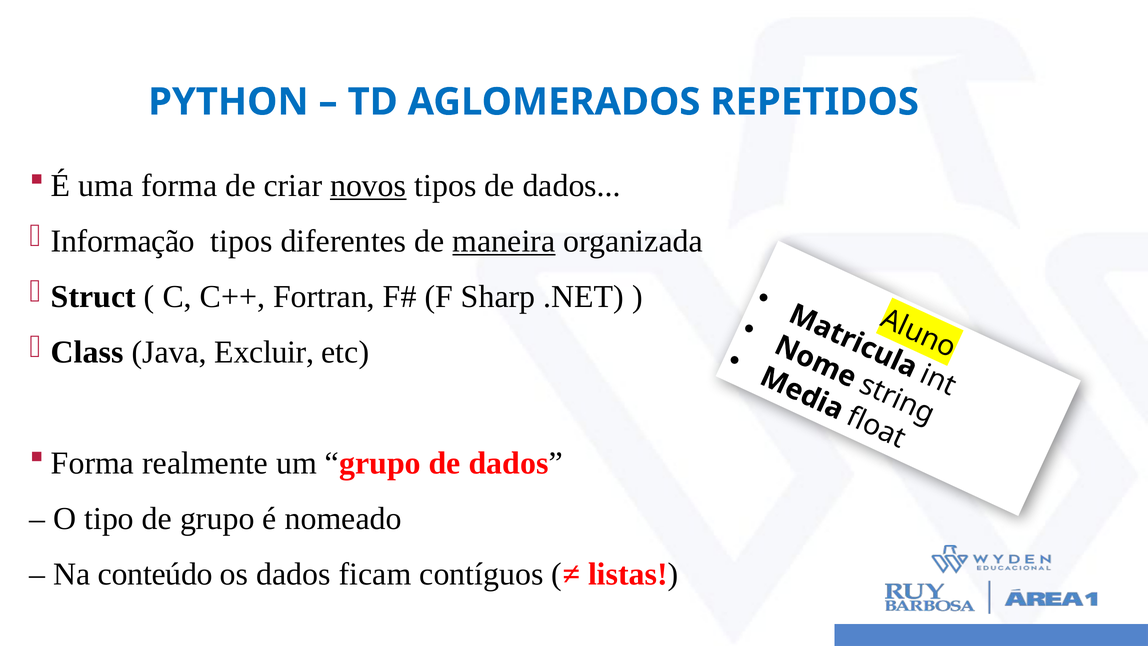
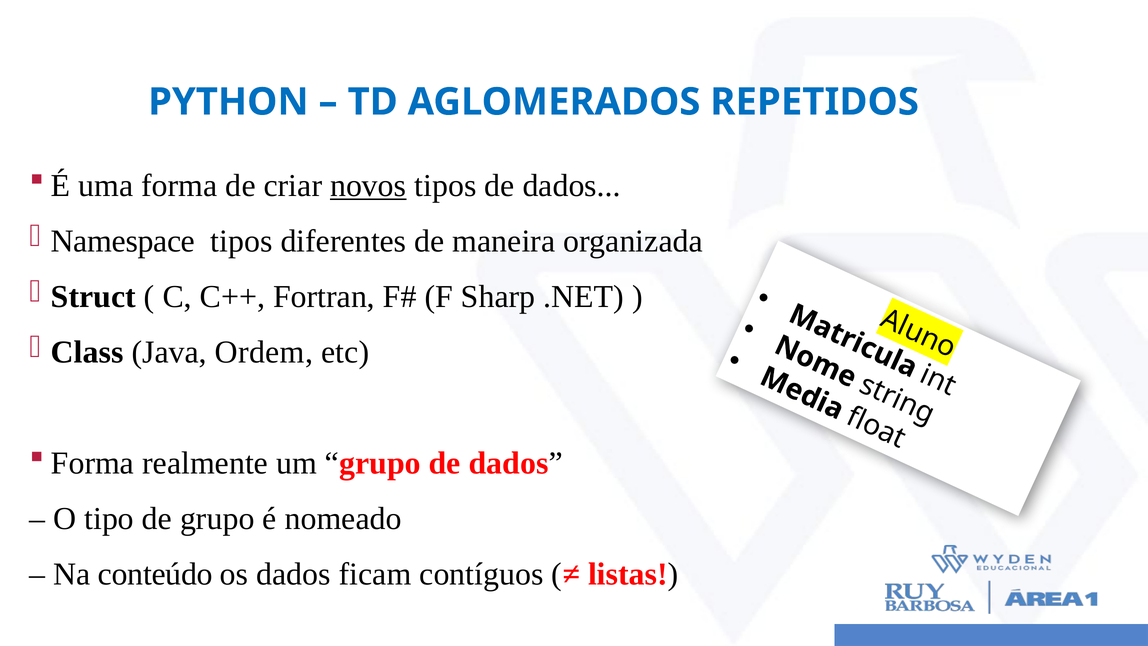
Informação: Informação -> Namespace (123, 241)
maneira underline: present -> none (504, 241)
Excluir: Excluir -> Ordem (264, 352)
